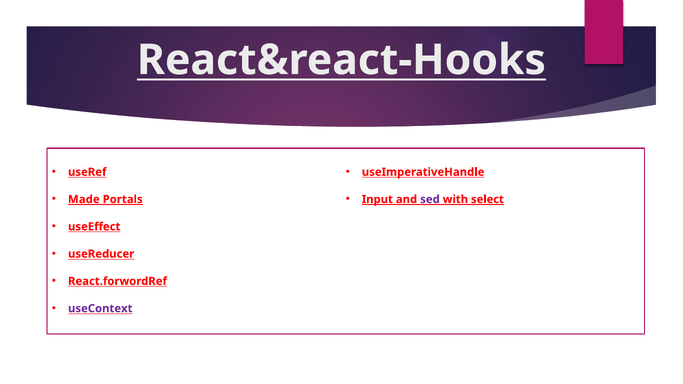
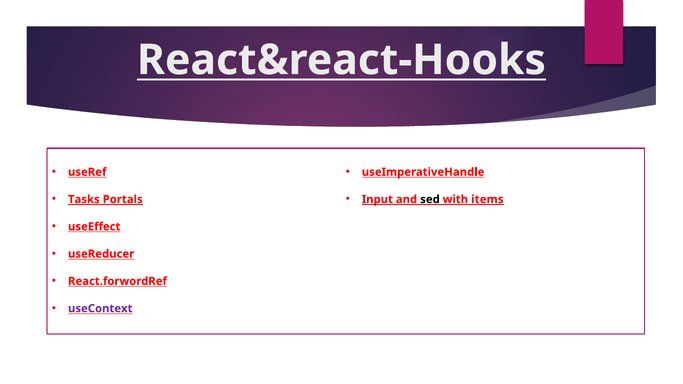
Made: Made -> Tasks (84, 199)
sed colour: purple -> black (430, 199)
select: select -> items (487, 199)
